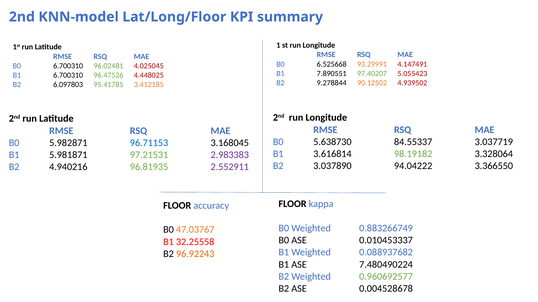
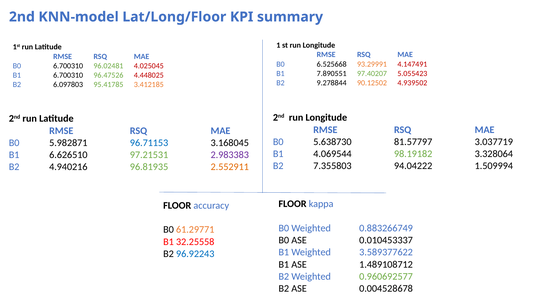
84.55337: 84.55337 -> 81.57797 (413, 142)
3.616814: 3.616814 -> 4.069544 (332, 154)
5.981871: 5.981871 -> 6.626510 (68, 155)
3.037890: 3.037890 -> 7.355803 (332, 166)
3.366550: 3.366550 -> 1.509994 (494, 166)
2.552911 colour: purple -> orange (230, 167)
47.03767: 47.03767 -> 61.29771 (195, 230)
0.088937682: 0.088937682 -> 3.589377622 (386, 253)
96.92243 colour: orange -> blue (195, 254)
7.480490224: 7.480490224 -> 1.489108712 (386, 265)
